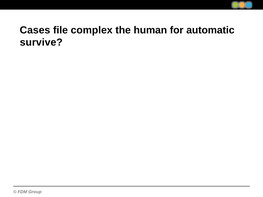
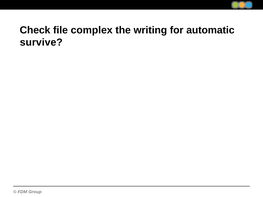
Cases: Cases -> Check (35, 30)
human: human -> writing (150, 30)
